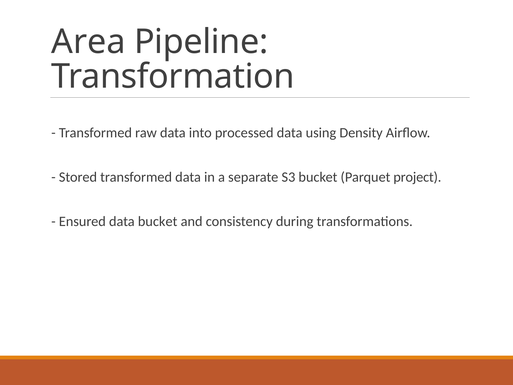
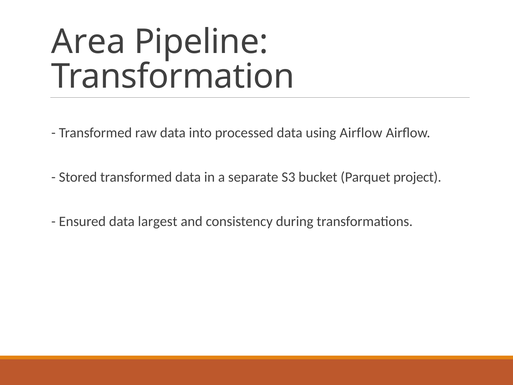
using Density: Density -> Airflow (361, 133)
data bucket: bucket -> largest (158, 221)
